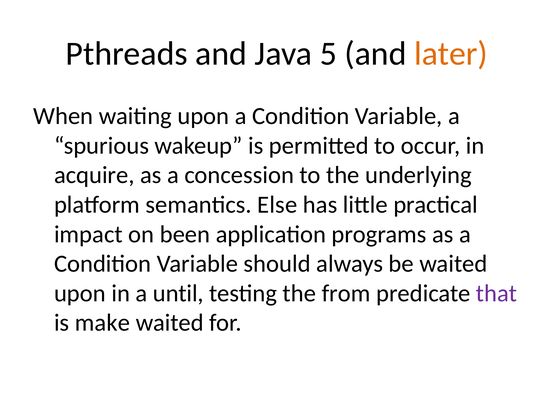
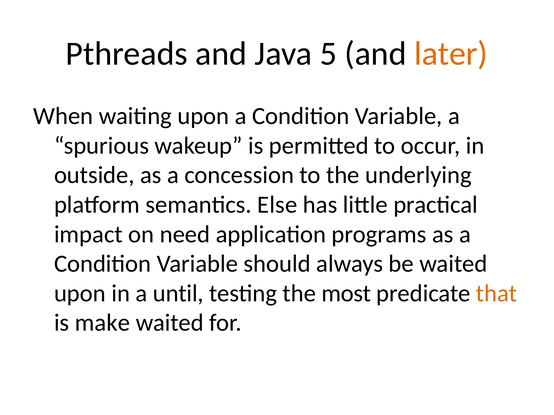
acquire: acquire -> outside (94, 175)
been: been -> need (185, 235)
from: from -> most (346, 294)
that colour: purple -> orange (497, 294)
